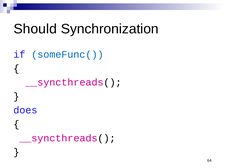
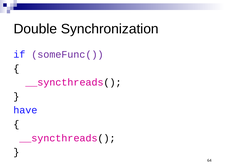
Should: Should -> Double (35, 29)
someFunc( colour: blue -> purple (67, 55)
does: does -> have (25, 111)
